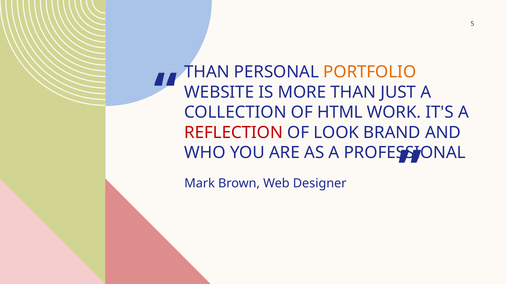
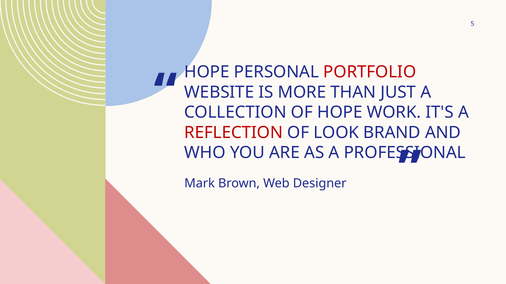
THAN: THAN -> HOPE (207, 72)
PORTFOLIO colour: orange -> red (370, 72)
OF HTML: HTML -> HOPE (340, 113)
